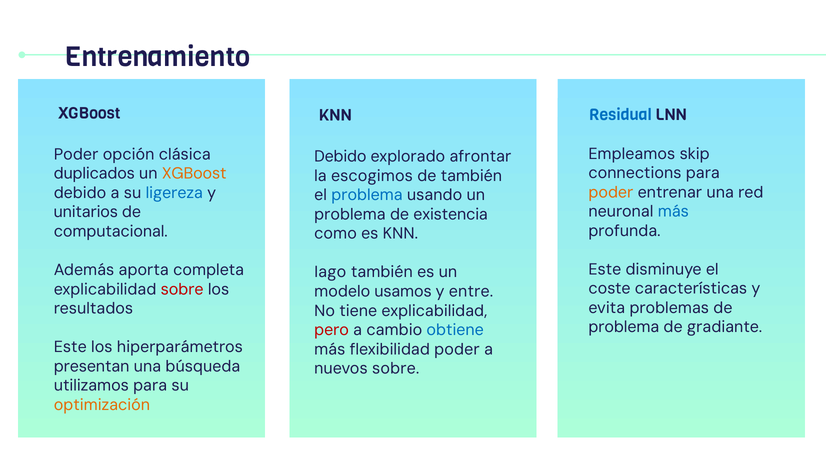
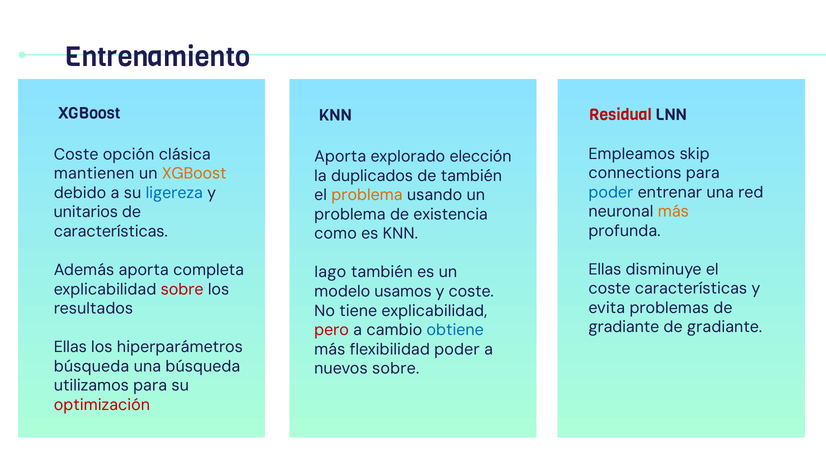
Residual colour: blue -> red (620, 115)
Poder: Poder -> Coste (76, 155)
Debido: Debido -> Aporta (340, 157)
afrontar: afrontar -> elección (481, 157)
duplicados: duplicados -> mantienen (94, 174)
escogimos: escogimos -> duplicados (372, 176)
poder colour: orange -> blue (611, 193)
problema colour: blue -> orange (367, 195)
más colour: blue -> orange (673, 212)
computacional: computacional -> características (111, 232)
Este: Este -> Ellas (605, 270)
y entre: entre -> coste (471, 292)
problema: problema -> gradiante (624, 328)
Este: Este -> Ellas (70, 347)
presentan: presentan -> búsqueda (92, 367)
optimización colour: orange -> red (102, 405)
